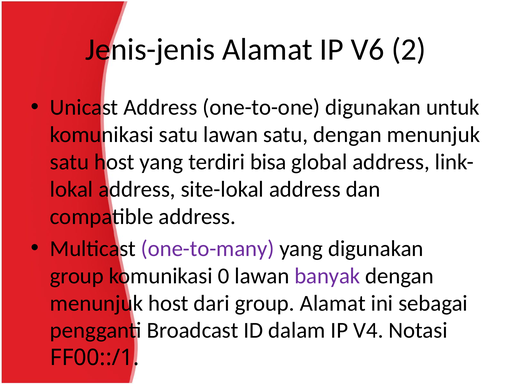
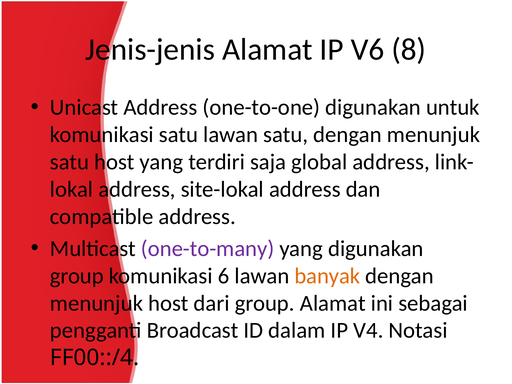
2: 2 -> 8 (409, 50)
bisa: bisa -> saja (268, 162)
0: 0 -> 6 (224, 276)
banyak colour: purple -> orange (327, 276)
FF00::/1: FF00::/1 -> FF00::/4 (95, 358)
